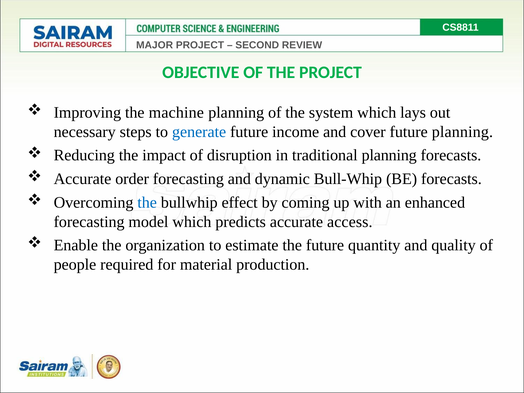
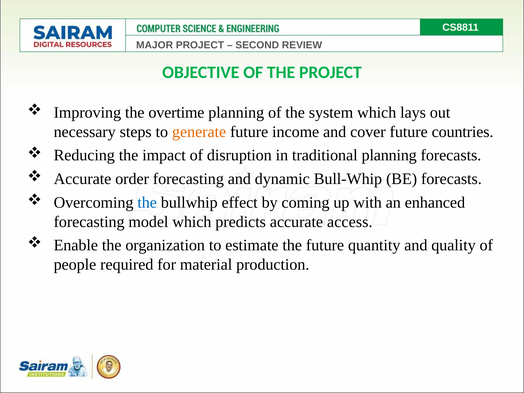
machine: machine -> overtime (176, 113)
generate colour: blue -> orange (199, 132)
future planning: planning -> countries (463, 132)
